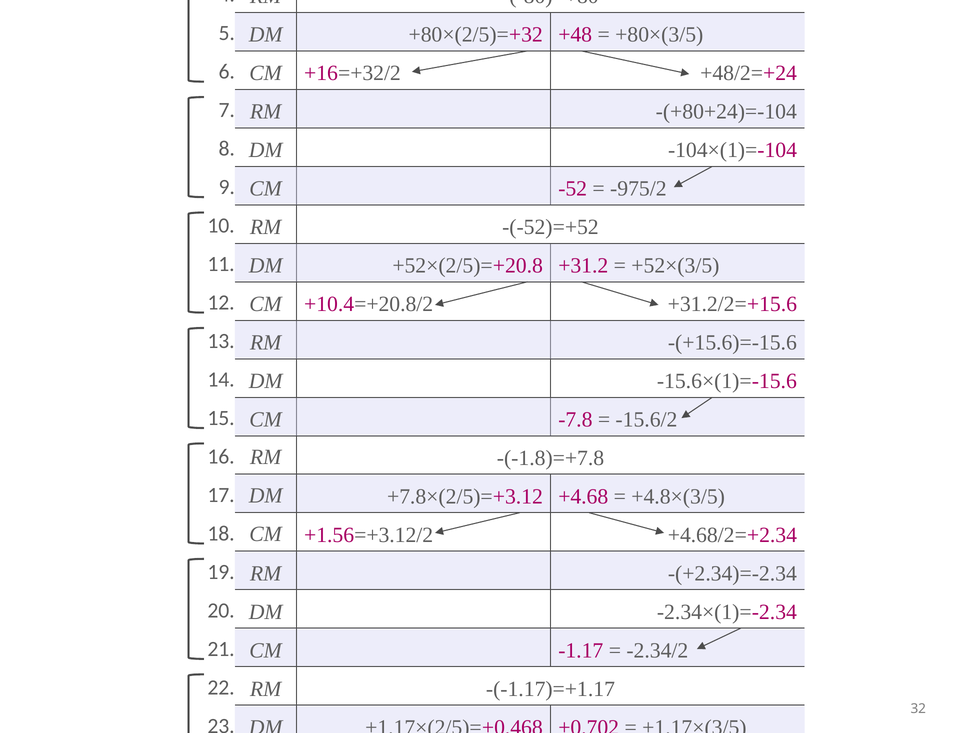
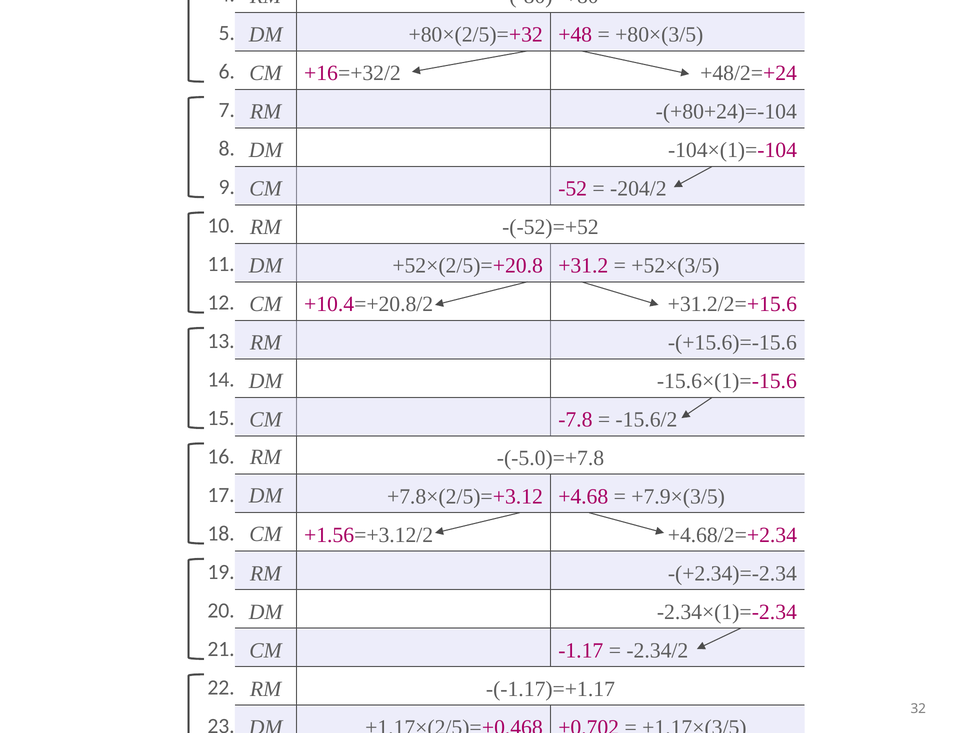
-975/2: -975/2 -> -204/2 (638, 189)
-(-1.8)=+7.8: -(-1.8)=+7.8 -> -(-5.0)=+7.8 (551, 458)
+4.8×(3/5: +4.8×(3/5 -> +7.9×(3/5 (678, 497)
